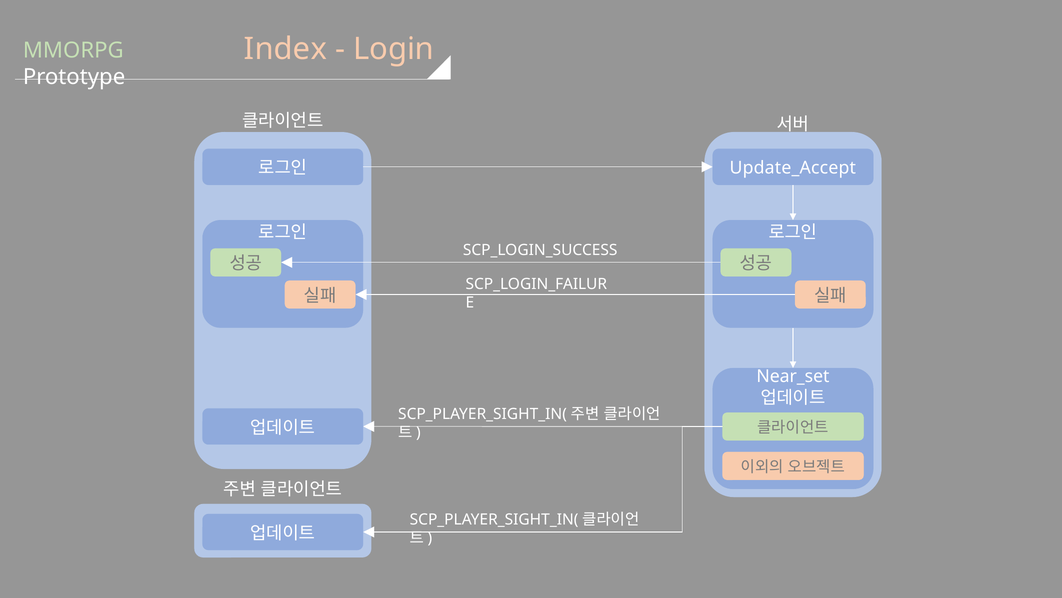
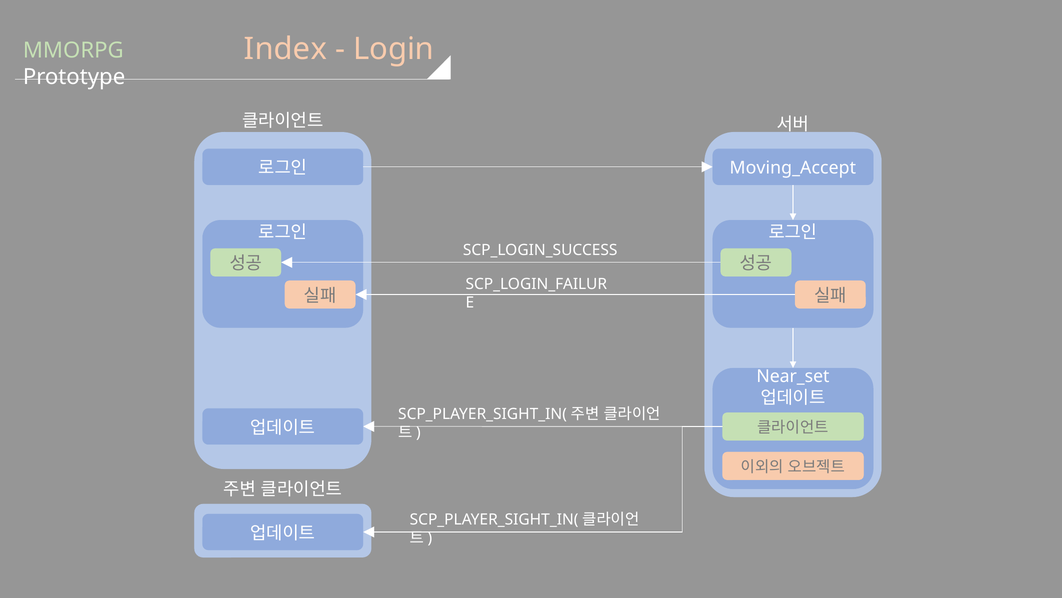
Update_Accept: Update_Accept -> Moving_Accept (793, 168)
